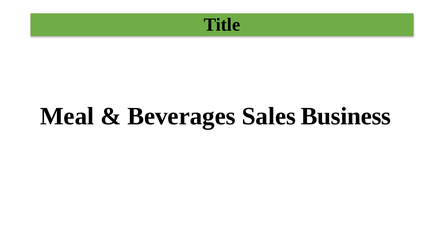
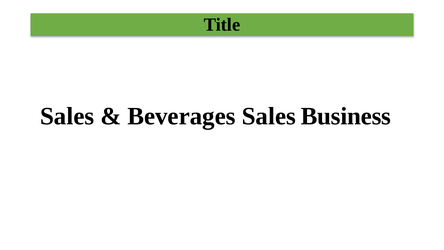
Meal: Meal -> Sales (67, 116)
